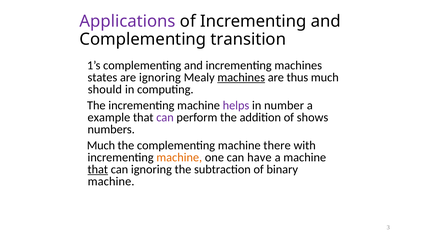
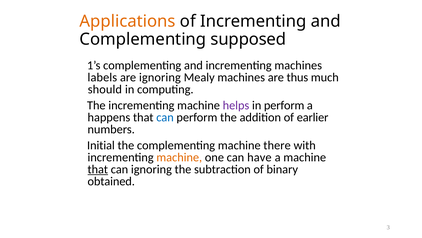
Applications colour: purple -> orange (128, 21)
transition: transition -> supposed (248, 39)
states: states -> labels (102, 77)
machines underline: present -> none (241, 77)
in number: number -> perform (284, 105)
example: example -> happens (109, 117)
can colour: purple -> blue (165, 117)
shows: shows -> earlier (313, 117)
Much: Much -> Initial (101, 145)
machine: machine -> obtained (111, 181)
